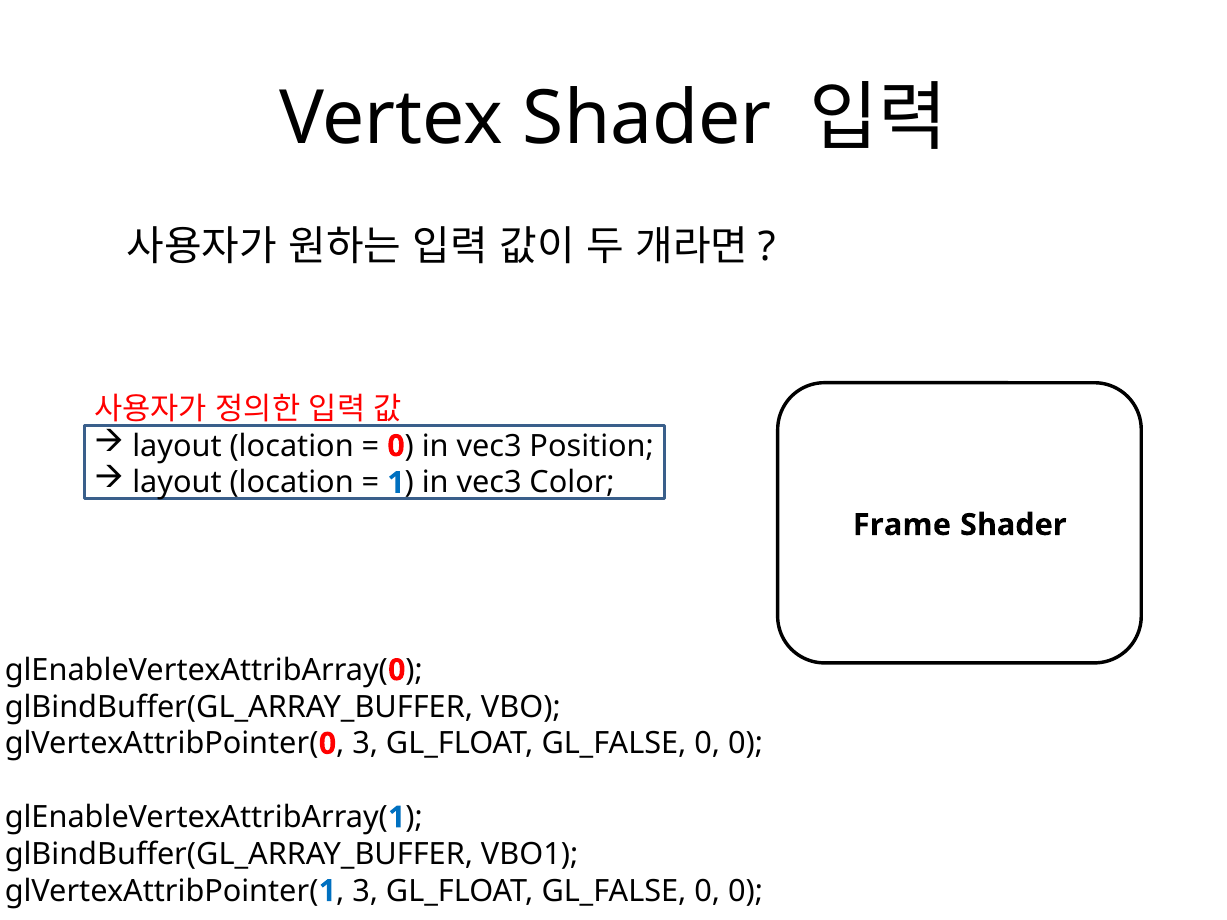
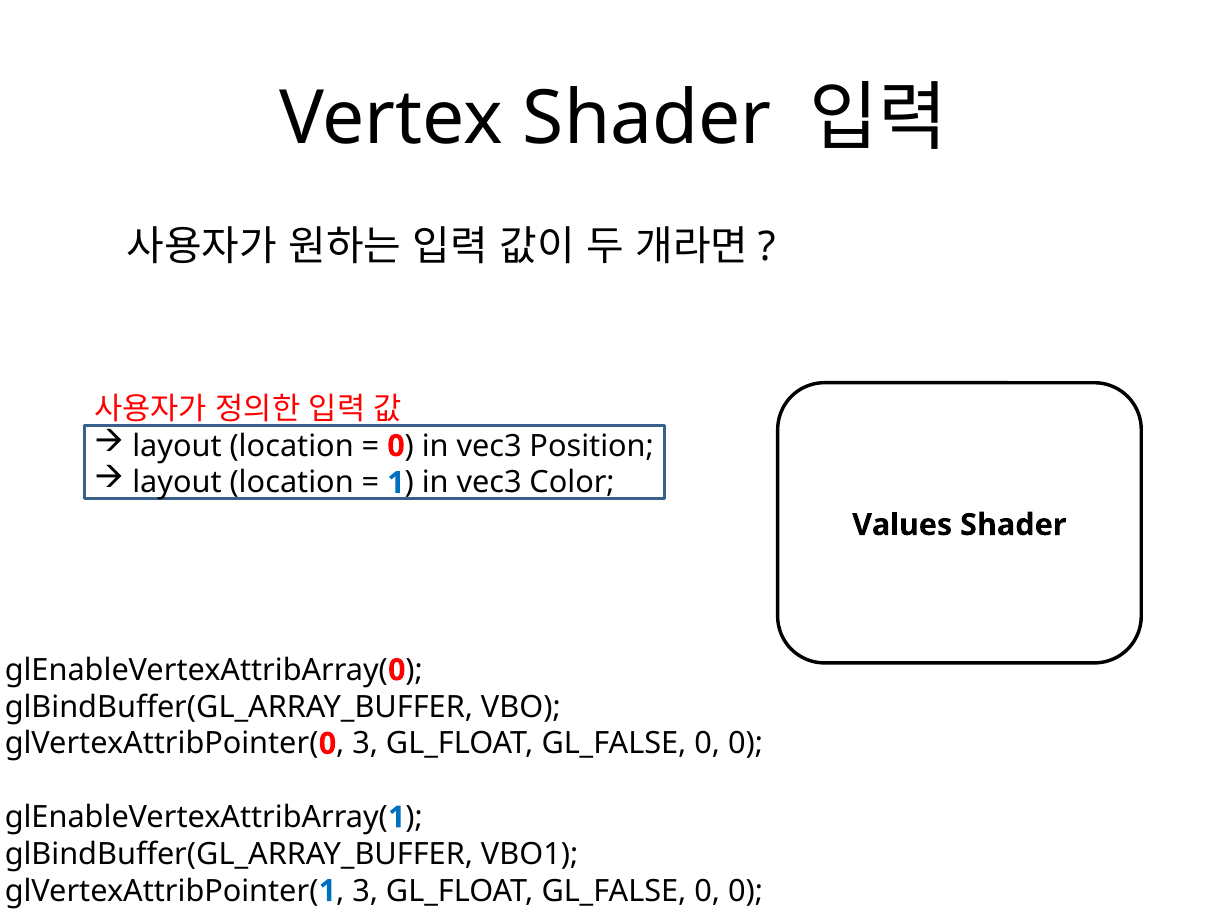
Frame: Frame -> Values (902, 525)
